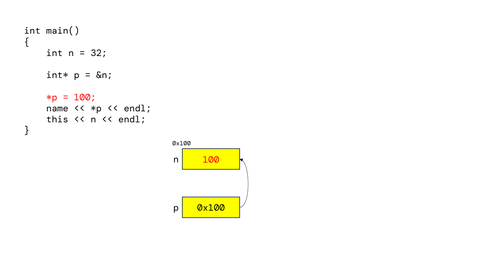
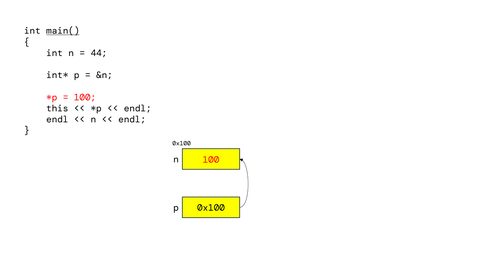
main( underline: none -> present (63, 31)
32: 32 -> 44 (99, 53)
name: name -> this (57, 109)
this: this -> endl (57, 120)
